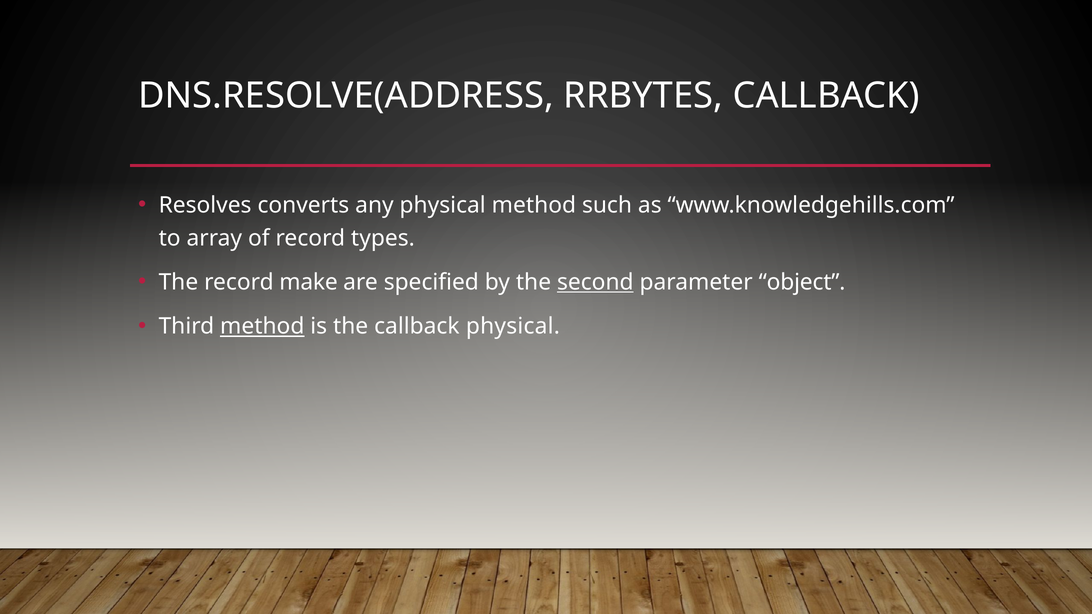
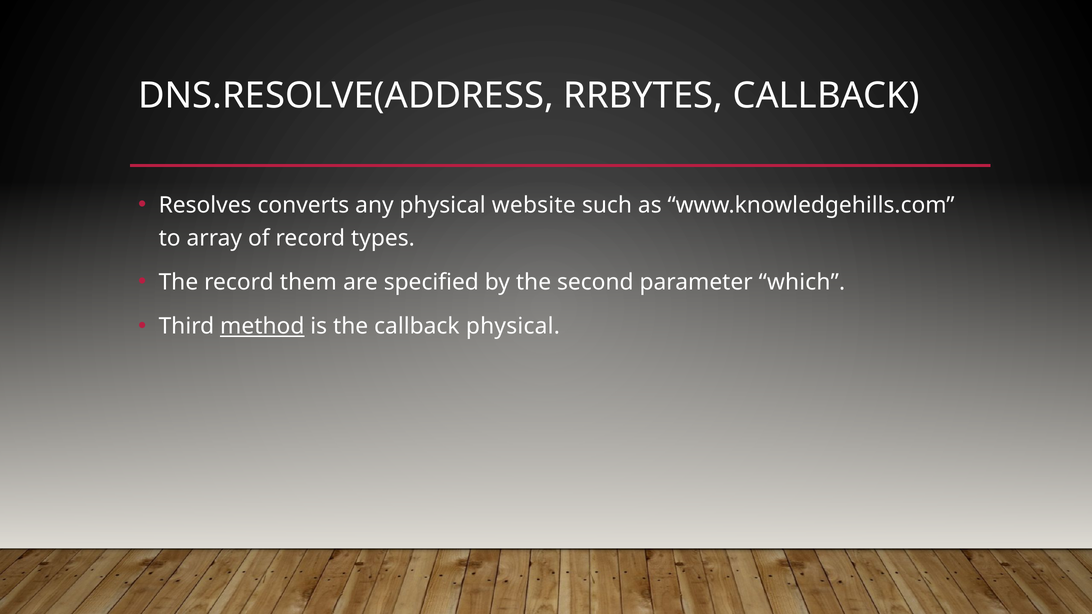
physical method: method -> website (534, 205)
make: make -> them (308, 282)
second underline: present -> none (595, 282)
object: object -> which (802, 282)
